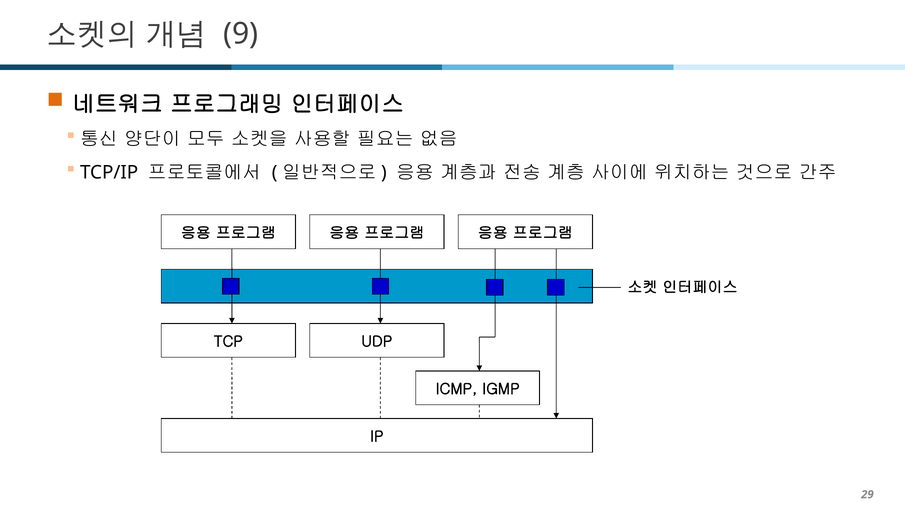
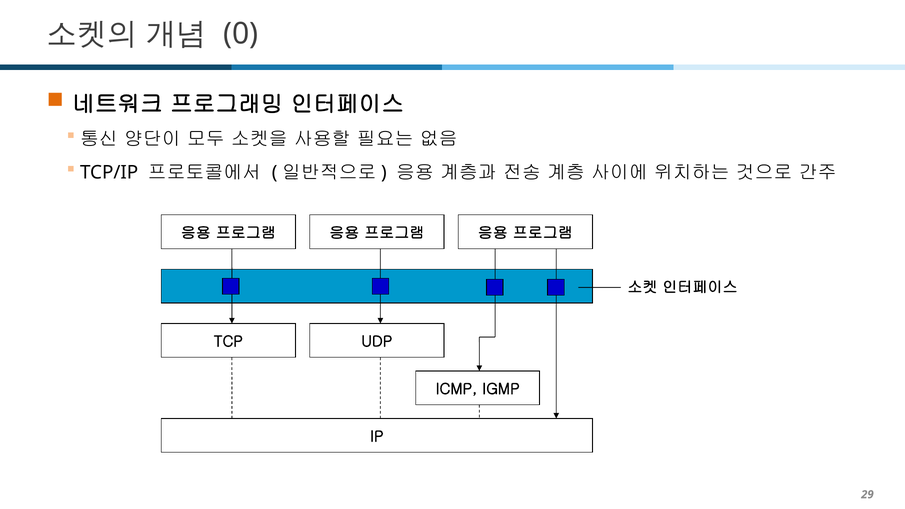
9: 9 -> 0 (241, 34)
